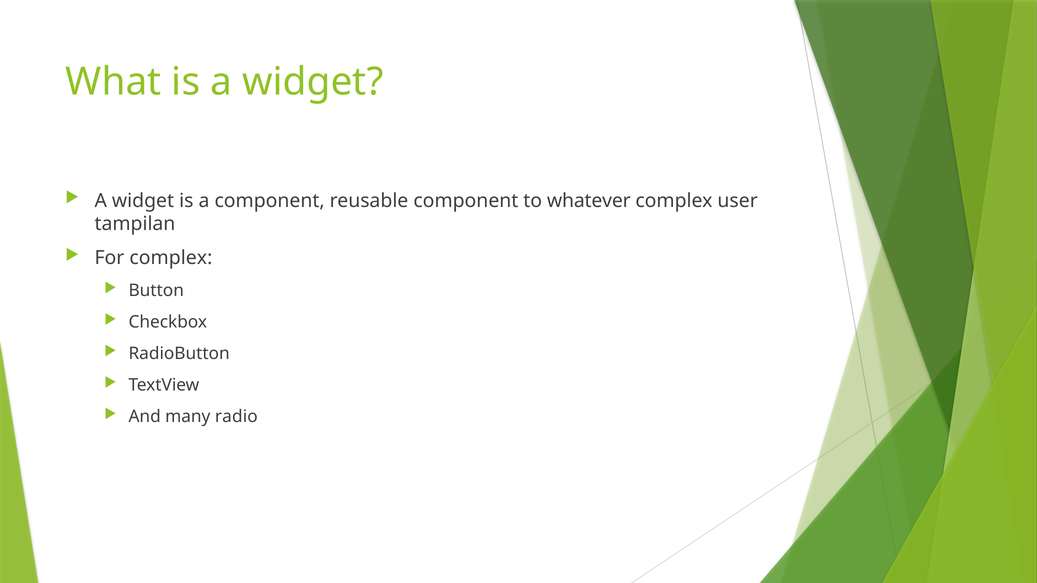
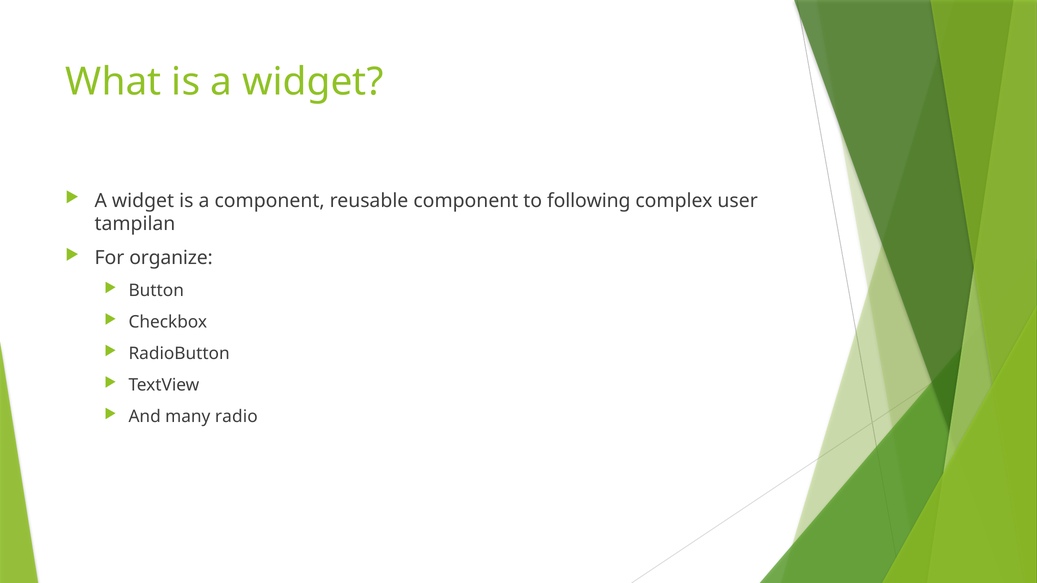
whatever: whatever -> following (589, 201)
For complex: complex -> organize (171, 258)
